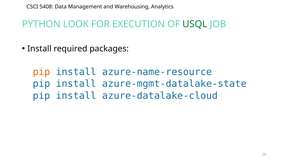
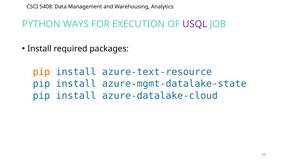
LOOK: LOOK -> WAYS (76, 24)
USQL colour: green -> purple (195, 24)
azure-name-resource: azure-name-resource -> azure-text-resource (157, 72)
